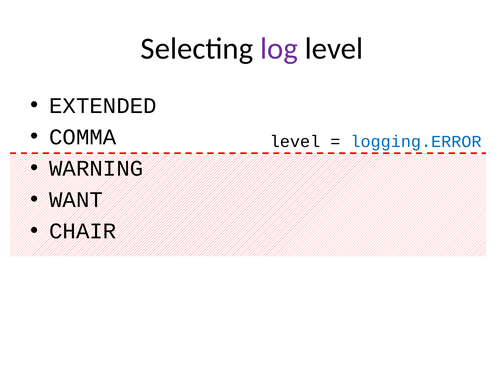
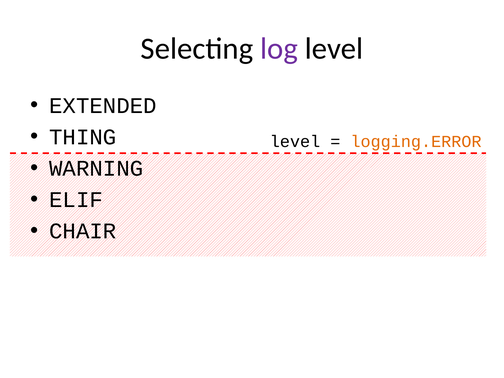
COMMA: COMMA -> THING (83, 137)
logging.ERROR colour: blue -> orange (416, 142)
WANT: WANT -> ELIF (76, 200)
